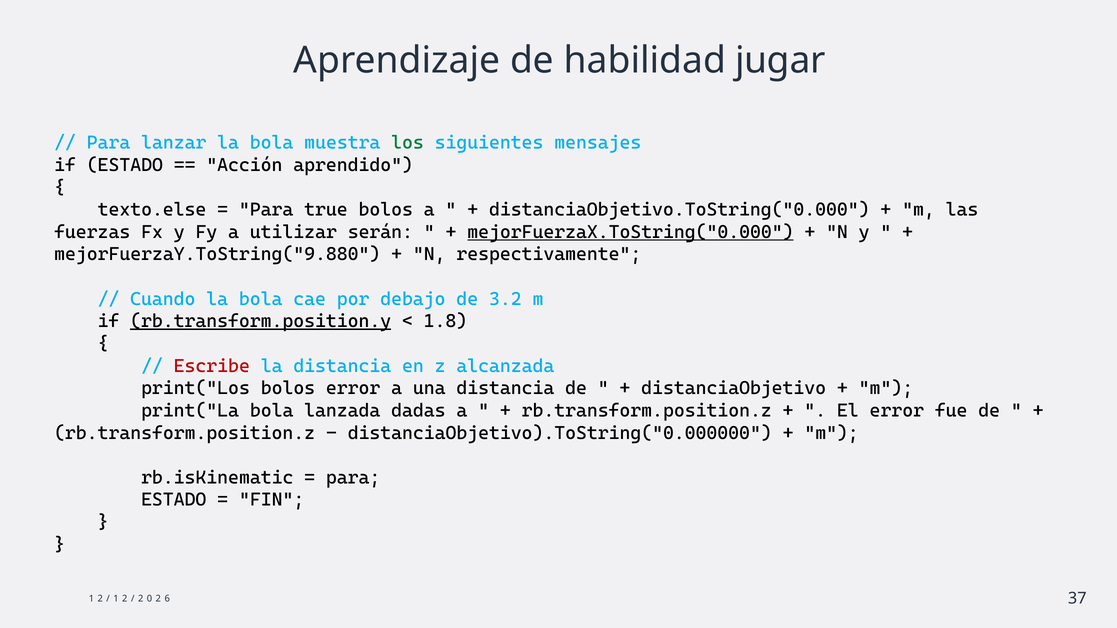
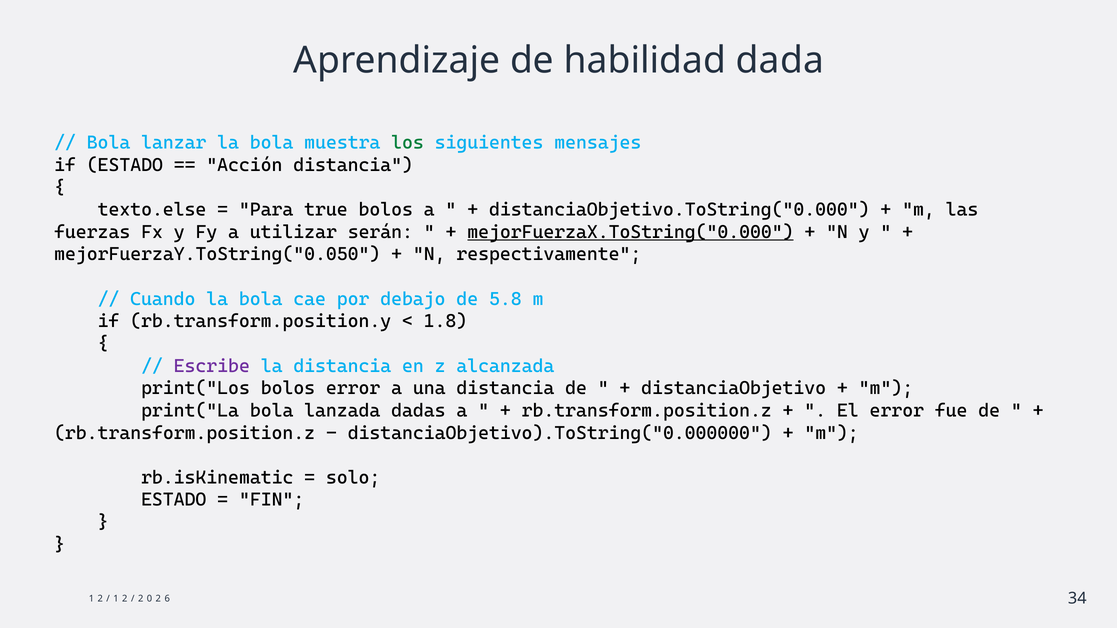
jugar: jugar -> dada (780, 61)
Para: Para -> Bola (109, 143)
Acción aprendido: aprendido -> distancia (353, 165)
mejorFuerzaY.ToString("9.880: mejorFuerzaY.ToString("9.880 -> mejorFuerzaY.ToString("0.050 (217, 254)
3.2: 3.2 -> 5.8 (505, 299)
rb.transform.position.y underline: present -> none (261, 321)
Escribe colour: red -> purple (212, 366)
para: para -> solo (353, 478)
37: 37 -> 34 (1077, 599)
